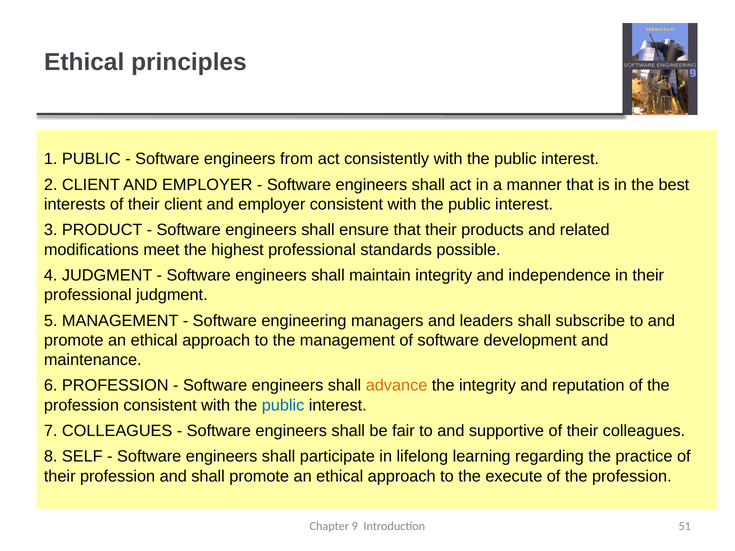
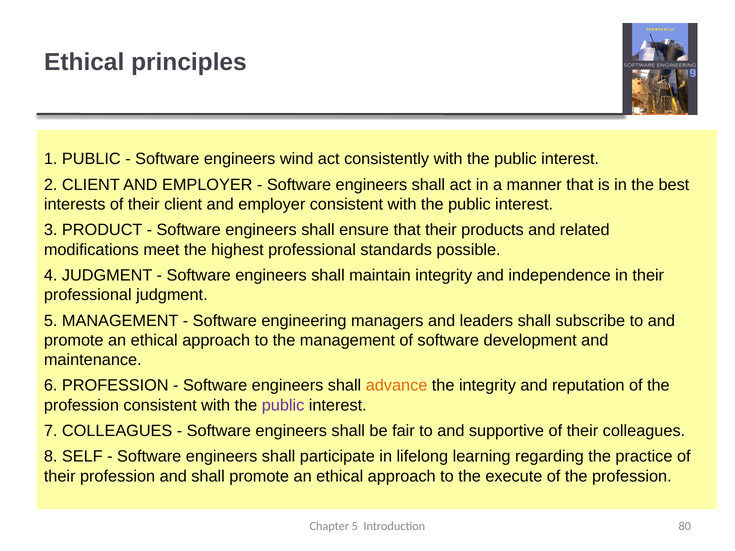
from: from -> wind (297, 159)
public colour: blue -> purple (283, 405)
Chapter 9: 9 -> 5 (355, 526)
51: 51 -> 80 (685, 526)
